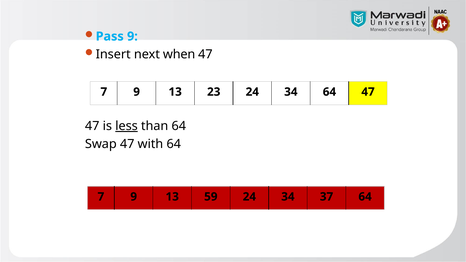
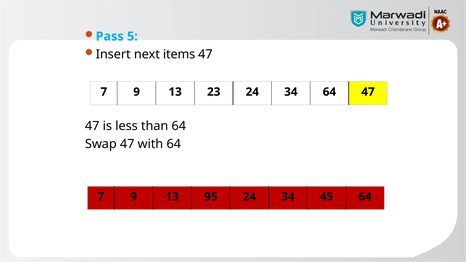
Pass 9: 9 -> 5 (132, 36)
when: when -> items (179, 54)
less underline: present -> none (127, 126)
59: 59 -> 95 (211, 197)
37: 37 -> 45 (327, 197)
